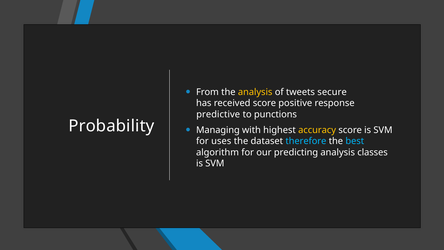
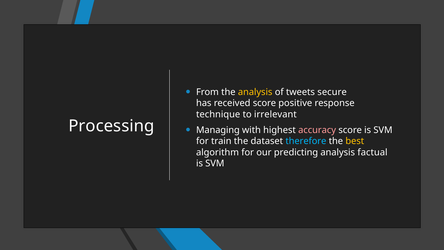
predictive: predictive -> technique (218, 114)
punctions: punctions -> irrelevant (275, 114)
Probability: Probability -> Processing (111, 126)
accuracy colour: yellow -> pink (317, 130)
uses: uses -> train (221, 141)
best colour: light blue -> yellow (355, 141)
classes: classes -> factual (372, 152)
